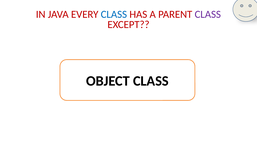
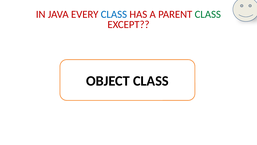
CLASS colour: purple -> green (208, 14)
